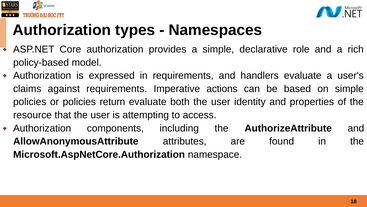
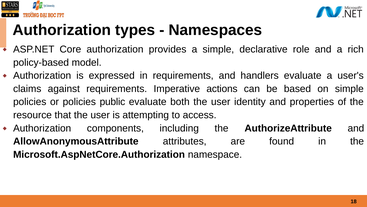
return: return -> public (112, 102)
